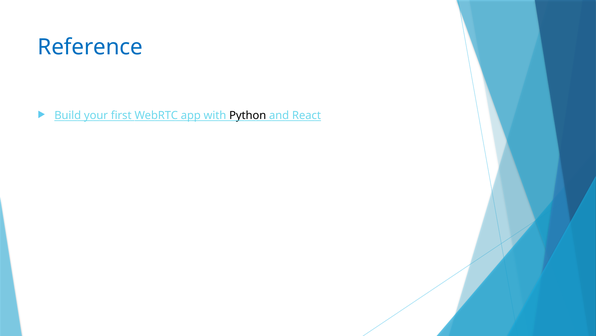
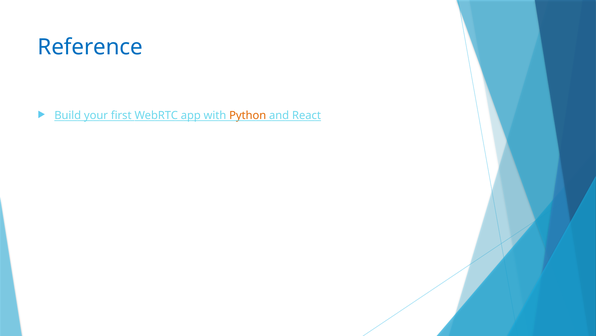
Python colour: black -> orange (248, 115)
